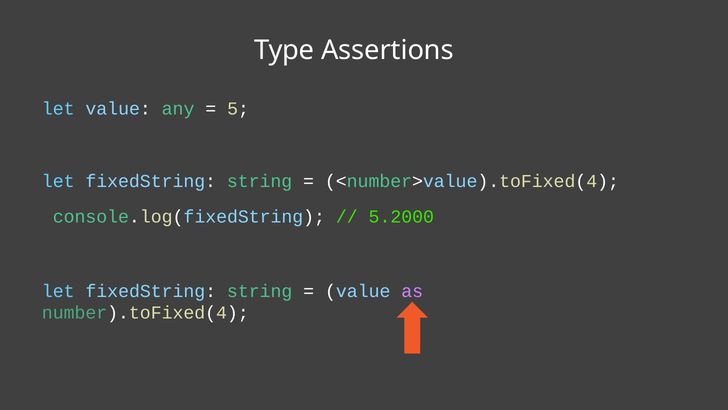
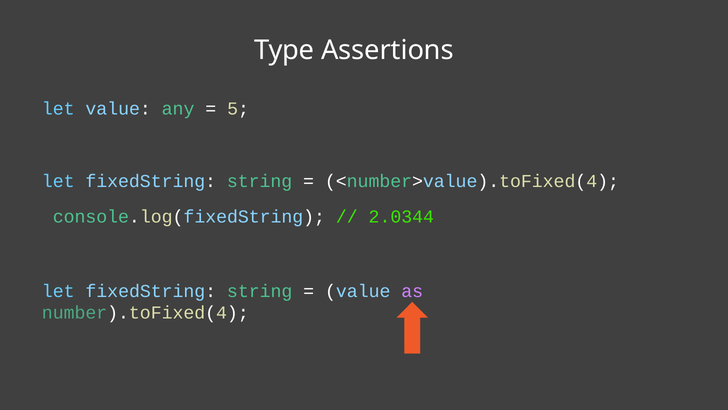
5.2000: 5.2000 -> 2.0344 (401, 217)
